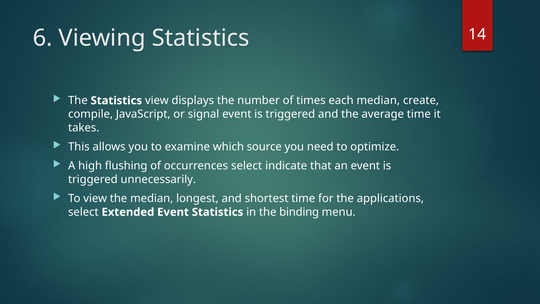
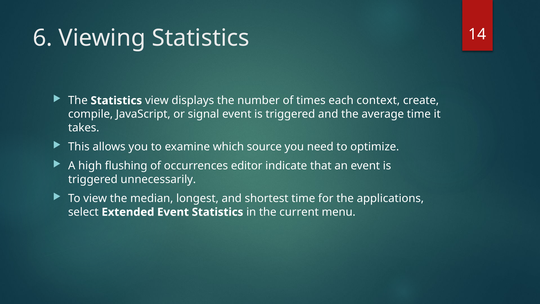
each median: median -> context (378, 100)
occurrences select: select -> editor (247, 166)
binding: binding -> current (299, 212)
